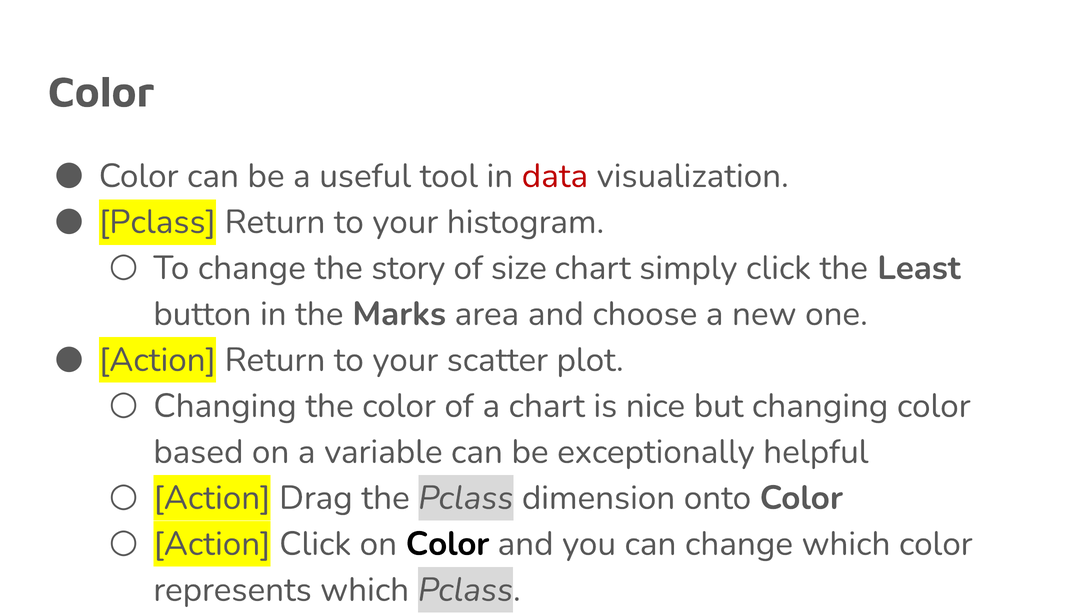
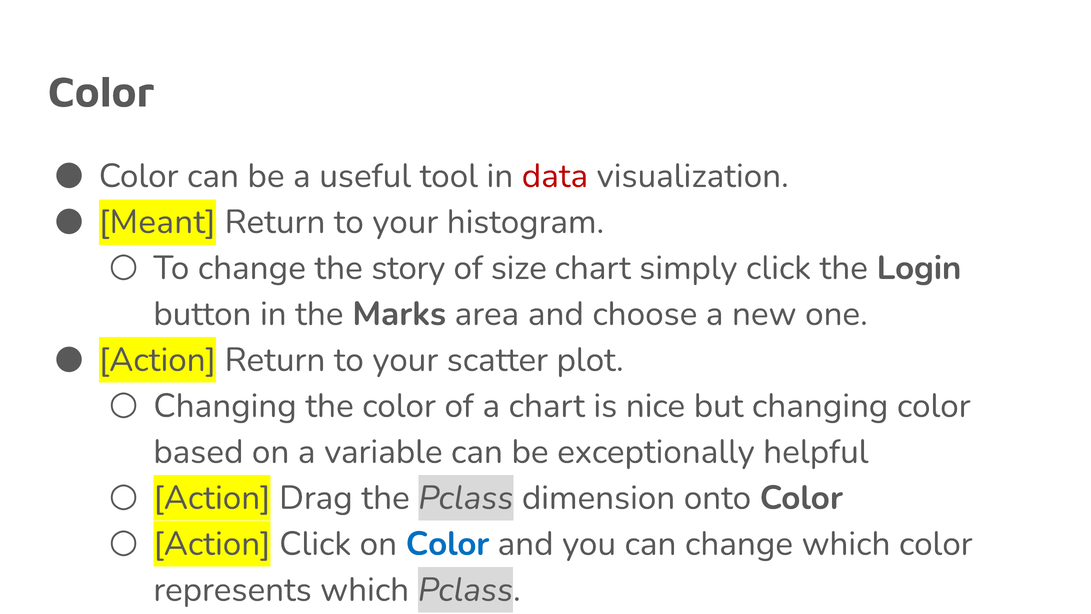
Pclass: Pclass -> Meant (157, 222)
Least: Least -> Login (919, 268)
Color colour: black -> blue (448, 544)
